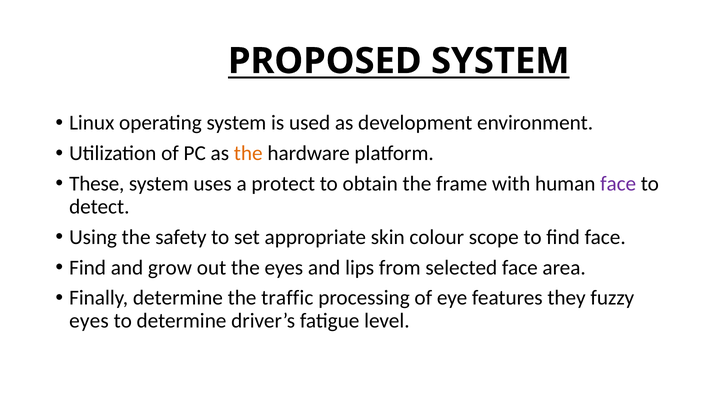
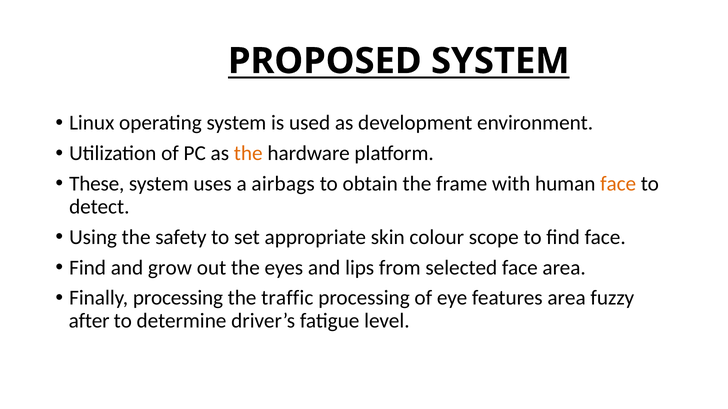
protect: protect -> airbags (283, 184)
face colour: purple -> orange (618, 184)
Finally determine: determine -> processing (178, 298)
features they: they -> area (567, 298)
eyes: eyes -> after (89, 321)
